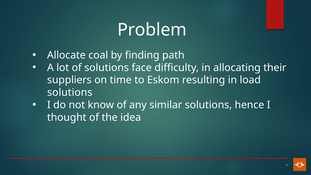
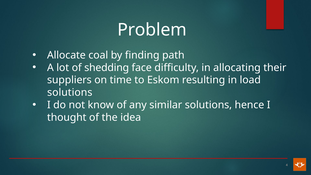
of solutions: solutions -> shedding (107, 68)
